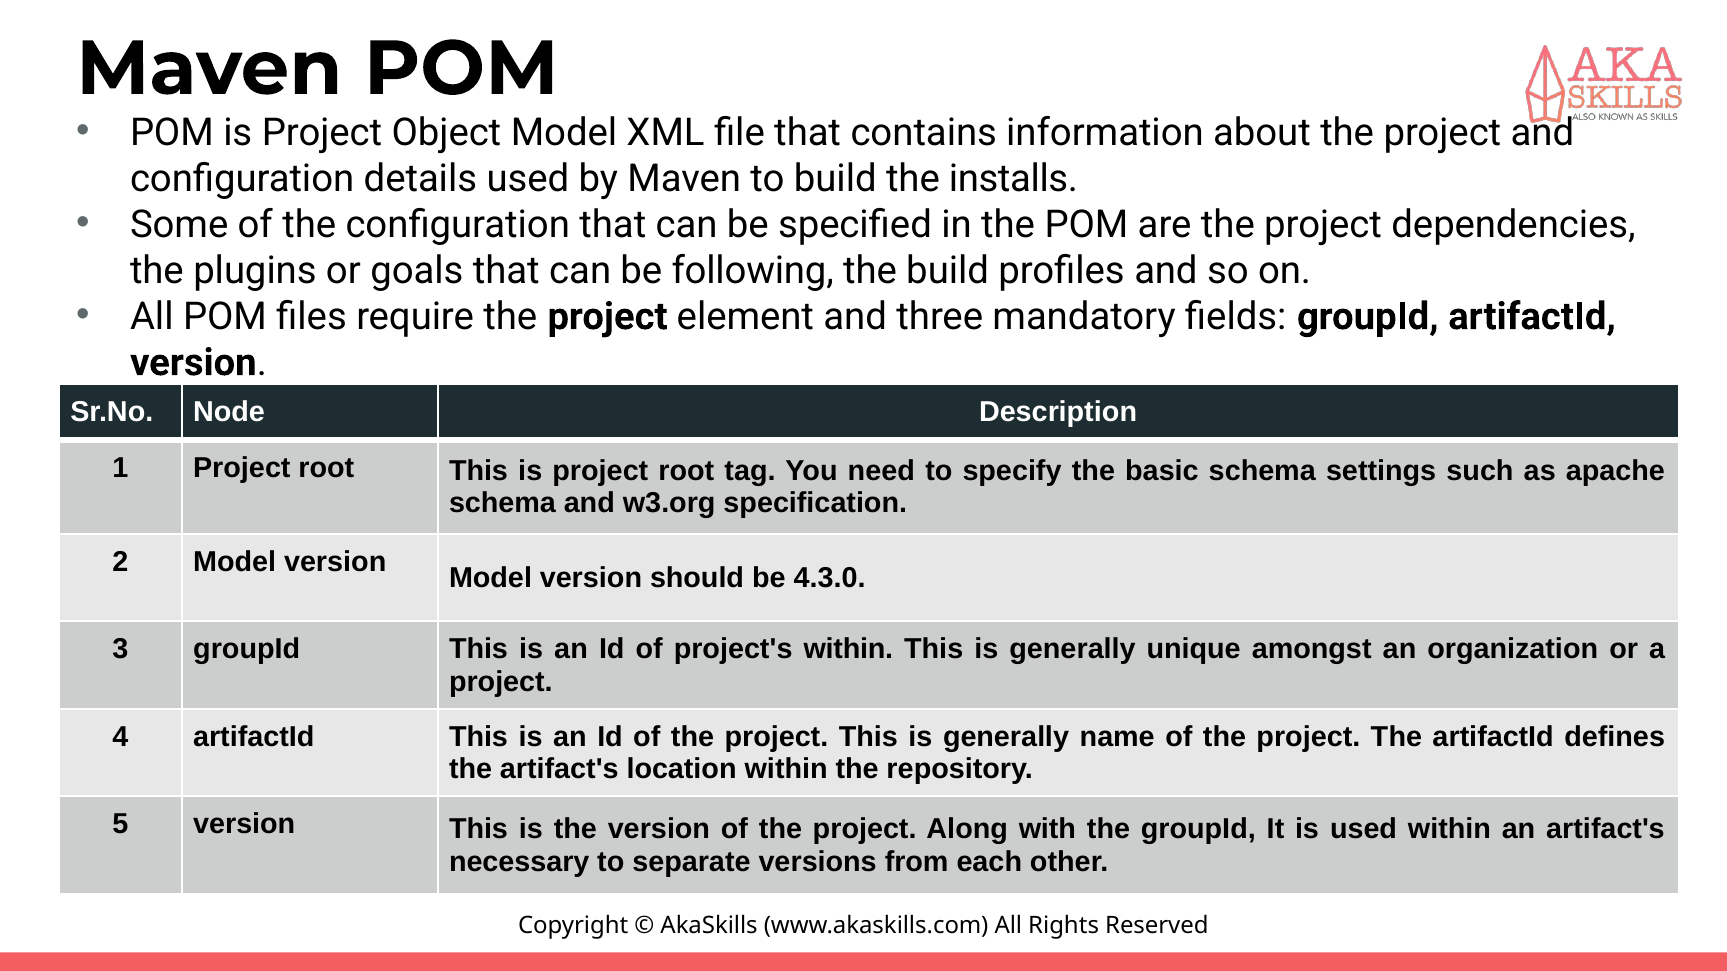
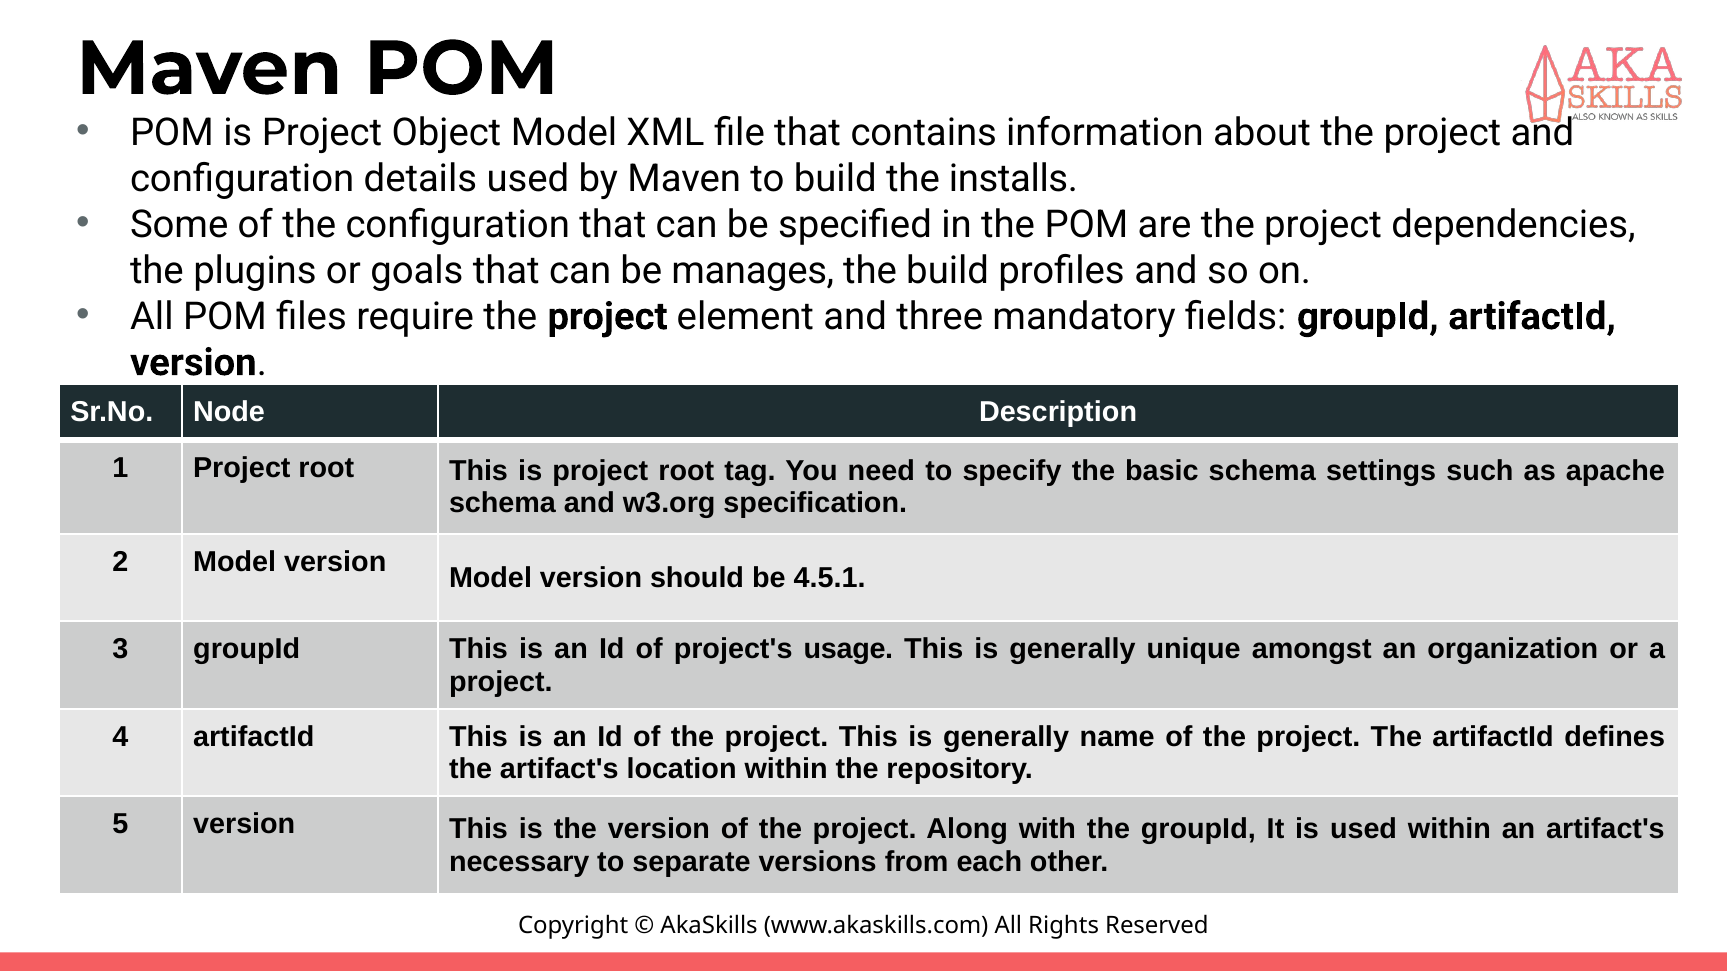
following: following -> manages (753, 271)
4.3.0: 4.3.0 -> 4.5.1 (830, 578)
project's within: within -> usage (848, 650)
